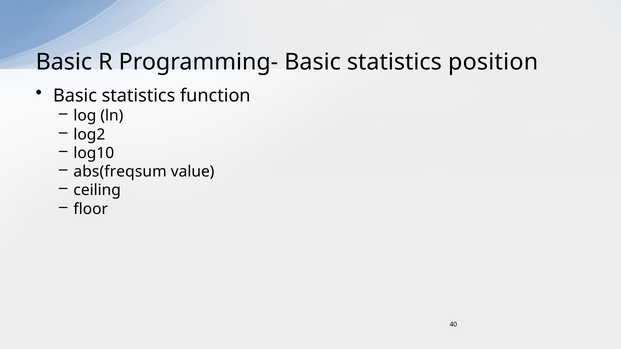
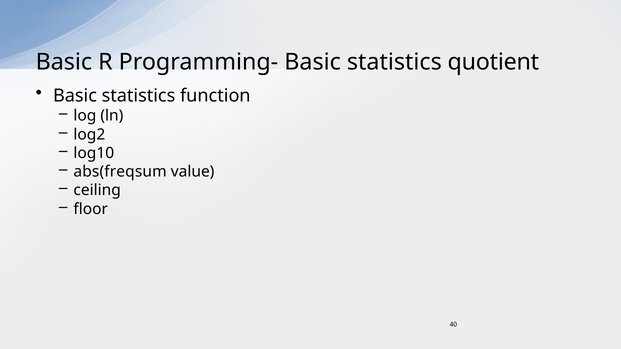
position: position -> quotient (493, 62)
